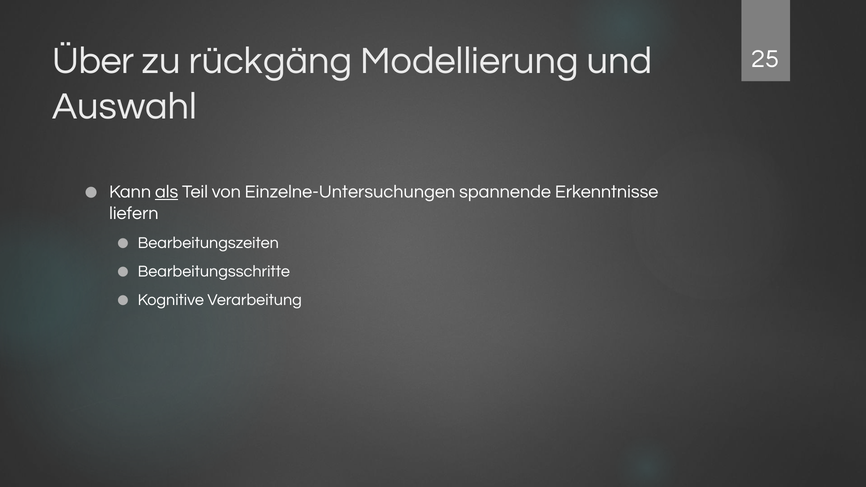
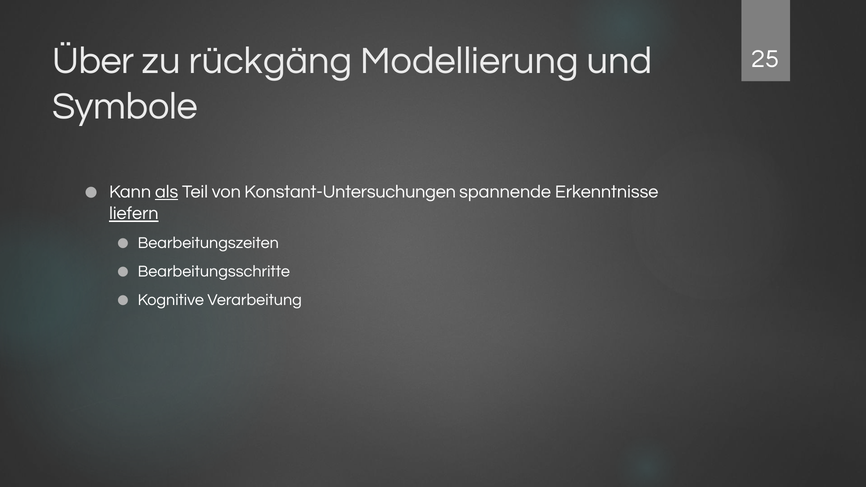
Auswahl: Auswahl -> Symbole (125, 106)
Einzelne-Untersuchungen: Einzelne-Untersuchungen -> Konstant-Untersuchungen (350, 192)
liefern underline: none -> present (134, 214)
